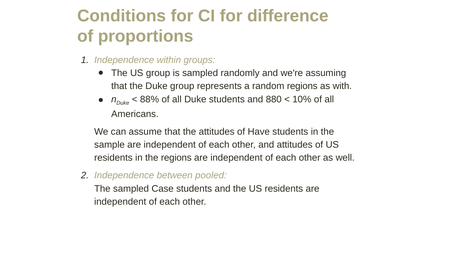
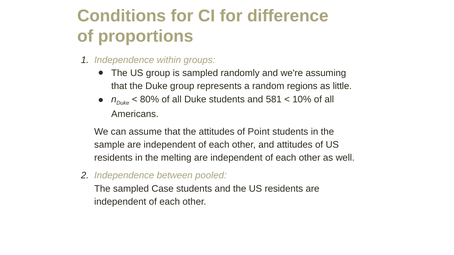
with: with -> little (342, 86)
88%: 88% -> 80% (150, 99)
880: 880 -> 581 (274, 99)
Have: Have -> Point (259, 132)
the regions: regions -> melting (176, 158)
